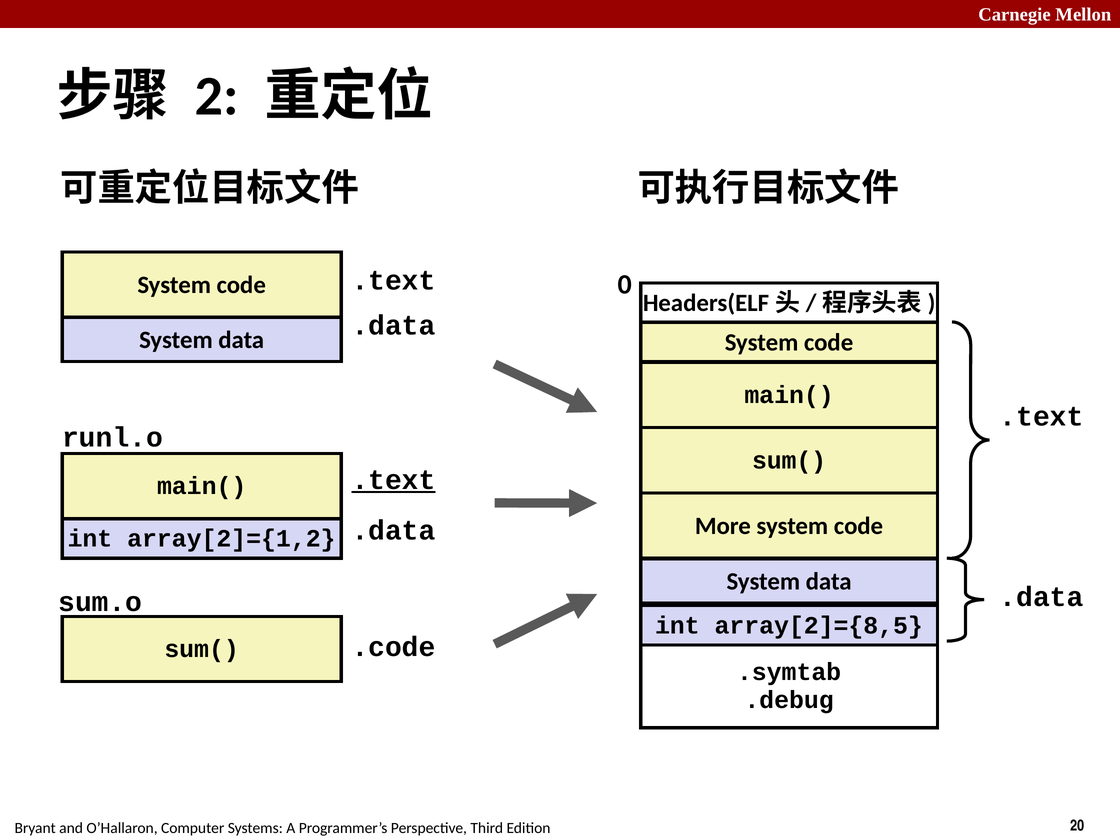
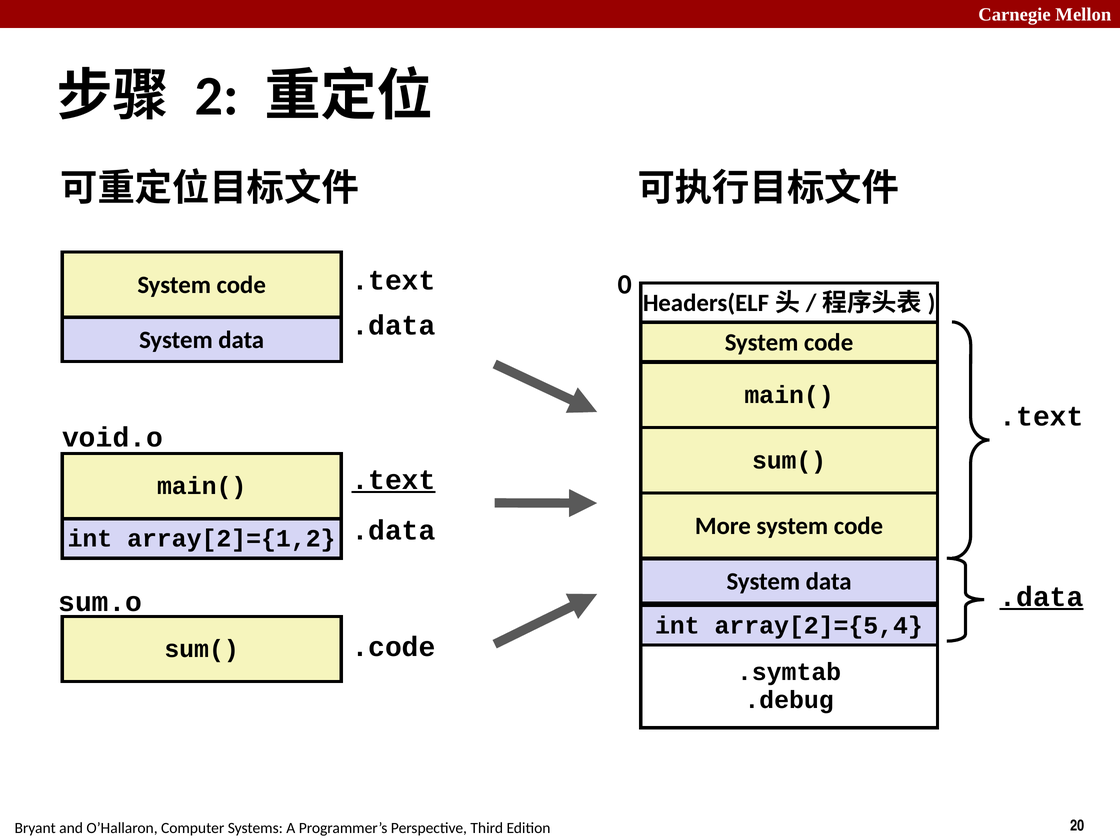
runl.o: runl.o -> void.o (113, 438)
.data underline: none -> present (1041, 597)
array[2]={8,5: array[2]={8,5 -> array[2]={5,4 (819, 625)
